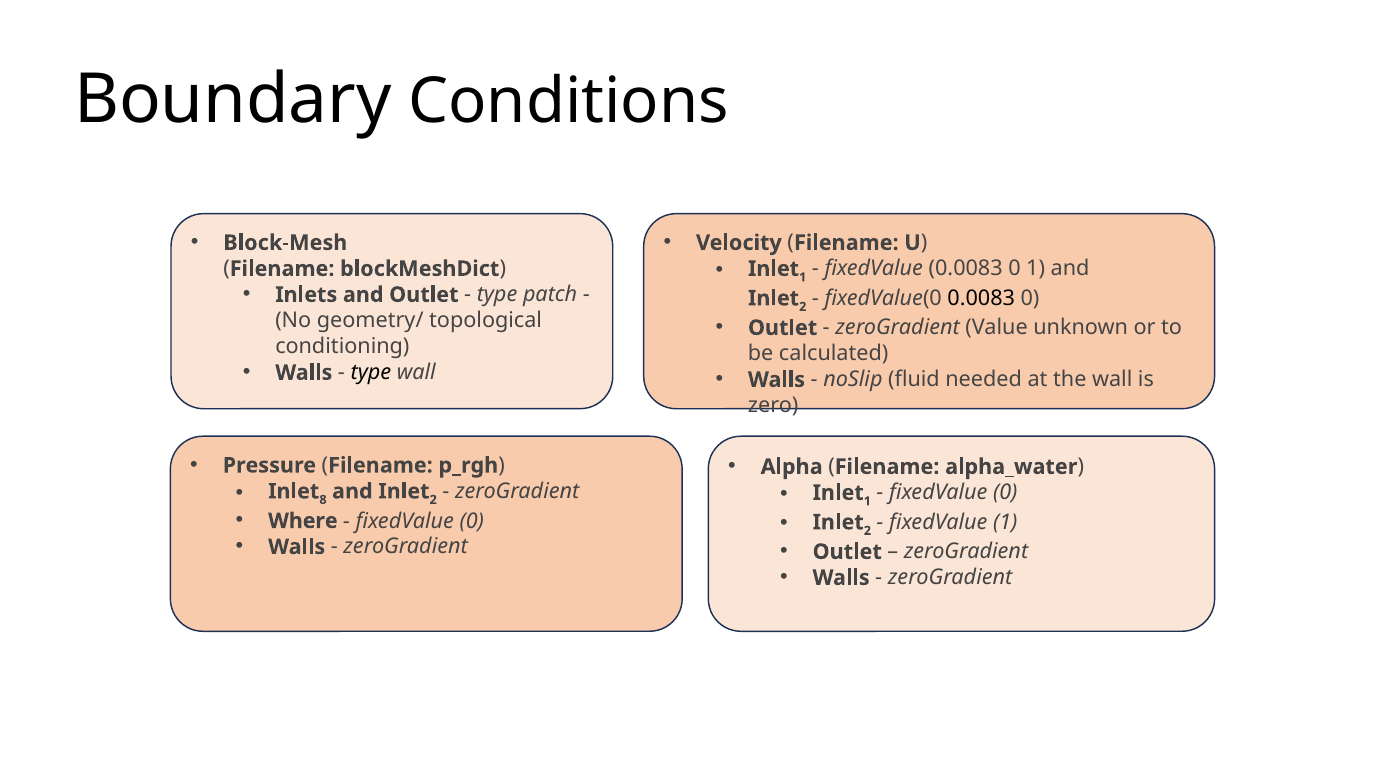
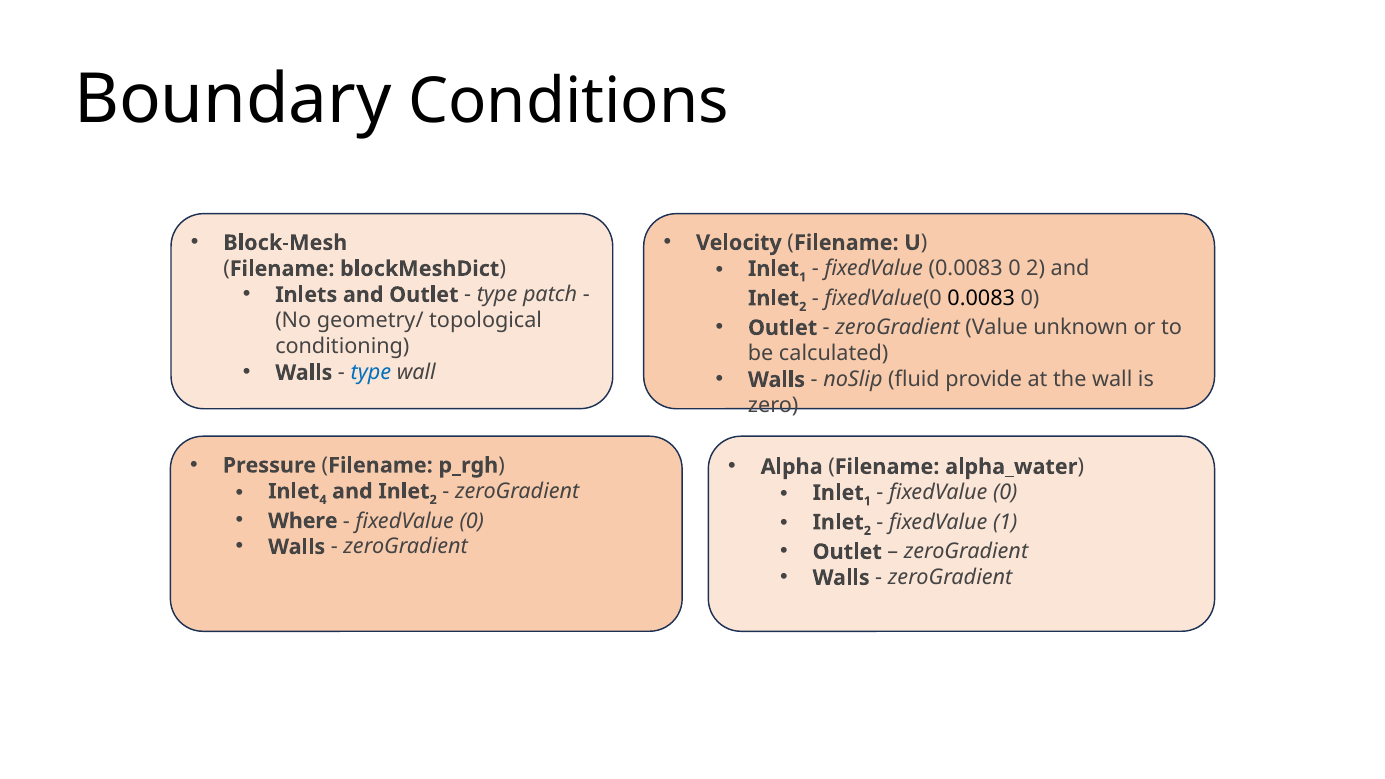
0 1: 1 -> 2 (1036, 269)
type colour: black -> blue (371, 373)
needed: needed -> provide (984, 380)
8: 8 -> 4 (323, 500)
